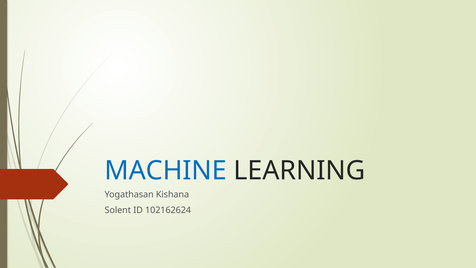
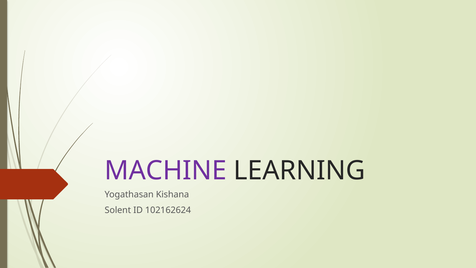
MACHINE colour: blue -> purple (166, 171)
